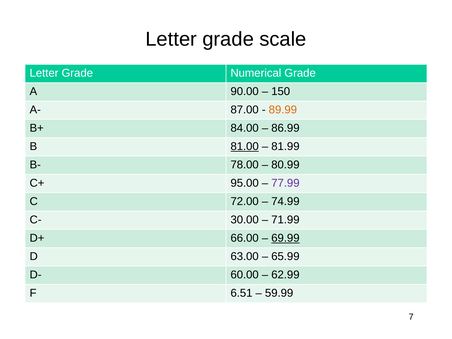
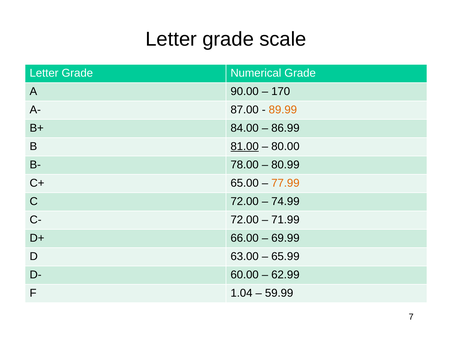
150: 150 -> 170 (281, 91)
81.99: 81.99 -> 80.00 (285, 146)
95.00: 95.00 -> 65.00 (245, 183)
77.99 colour: purple -> orange (285, 183)
C- 30.00: 30.00 -> 72.00 (245, 220)
69.99 underline: present -> none (285, 238)
6.51: 6.51 -> 1.04 (241, 293)
